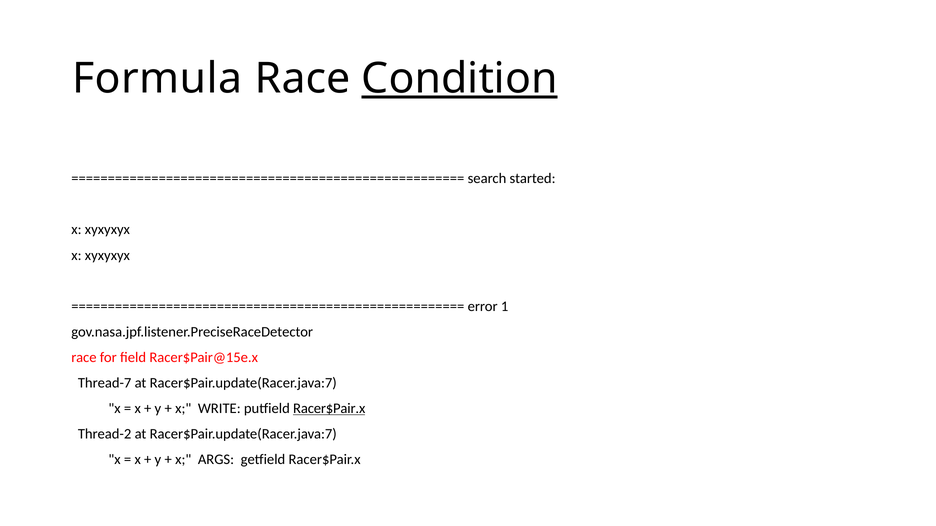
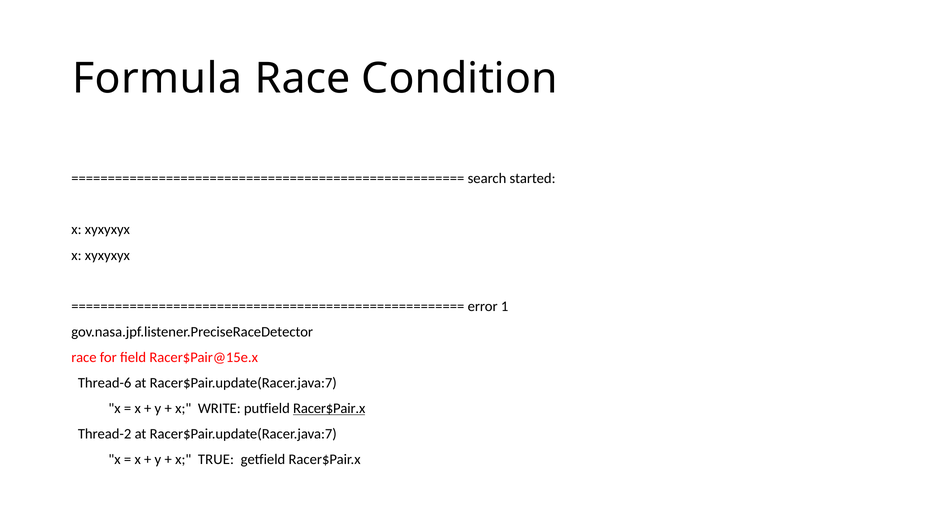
Condition underline: present -> none (460, 79)
Thread-7: Thread-7 -> Thread-6 (105, 383)
ARGS: ARGS -> TRUE (216, 460)
